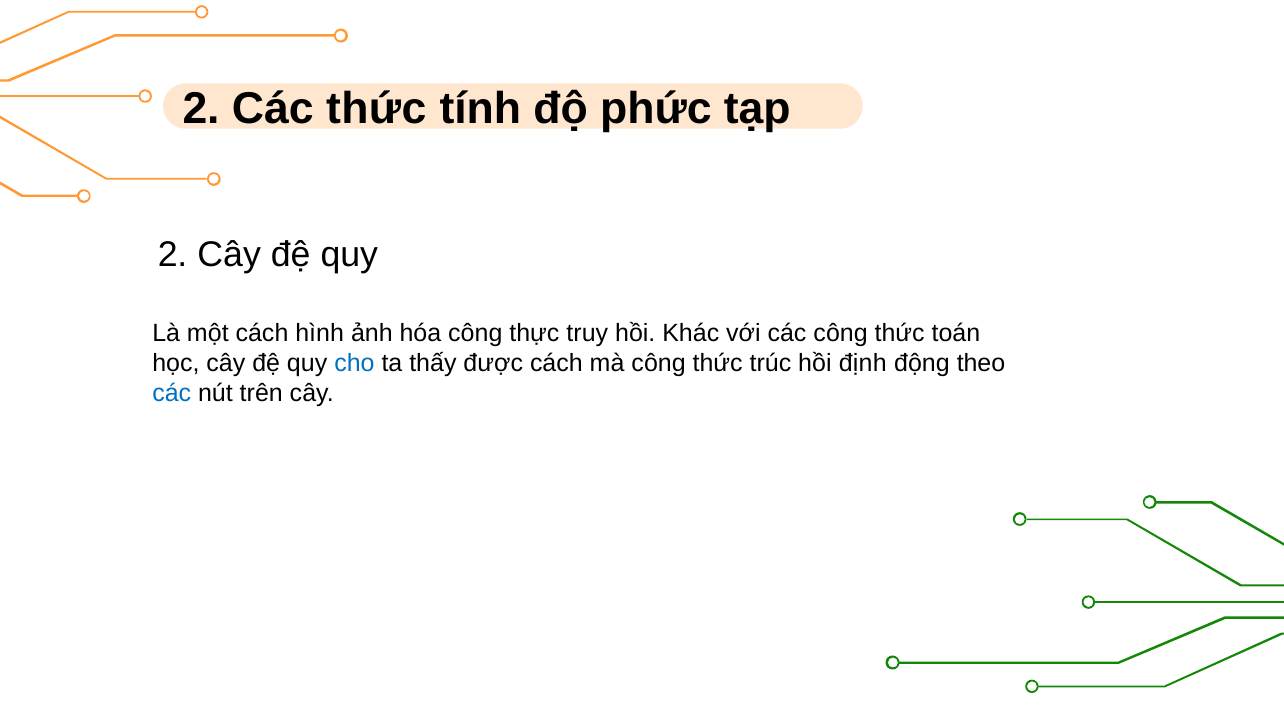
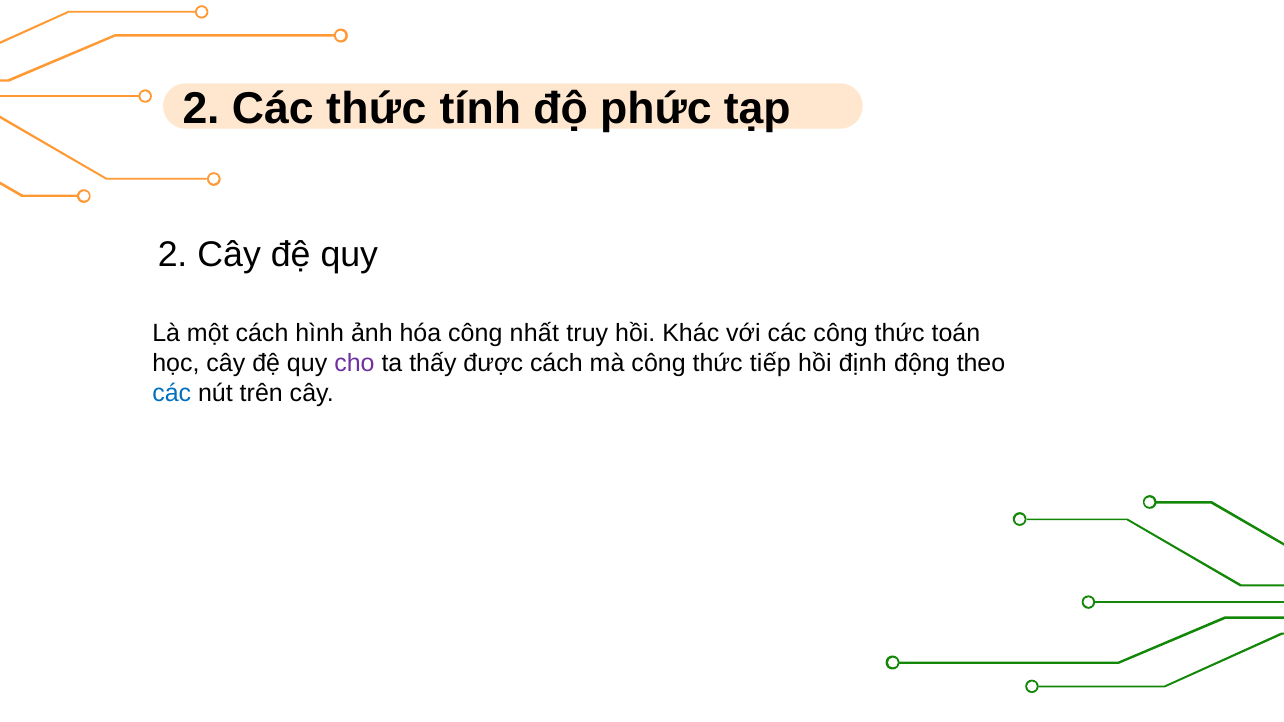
thực: thực -> nhất (534, 334)
cho colour: blue -> purple (354, 364)
trúc: trúc -> tiếp (770, 364)
